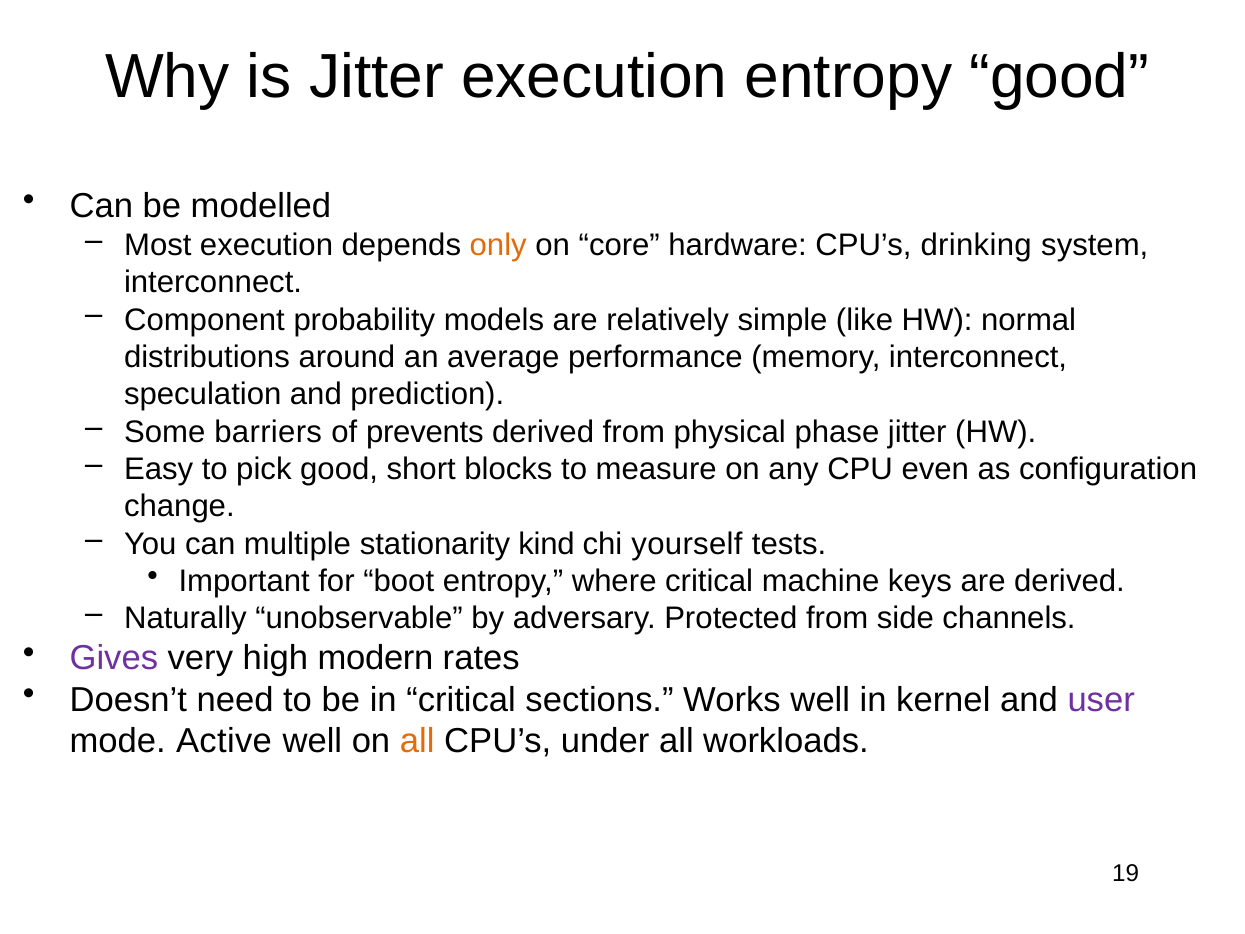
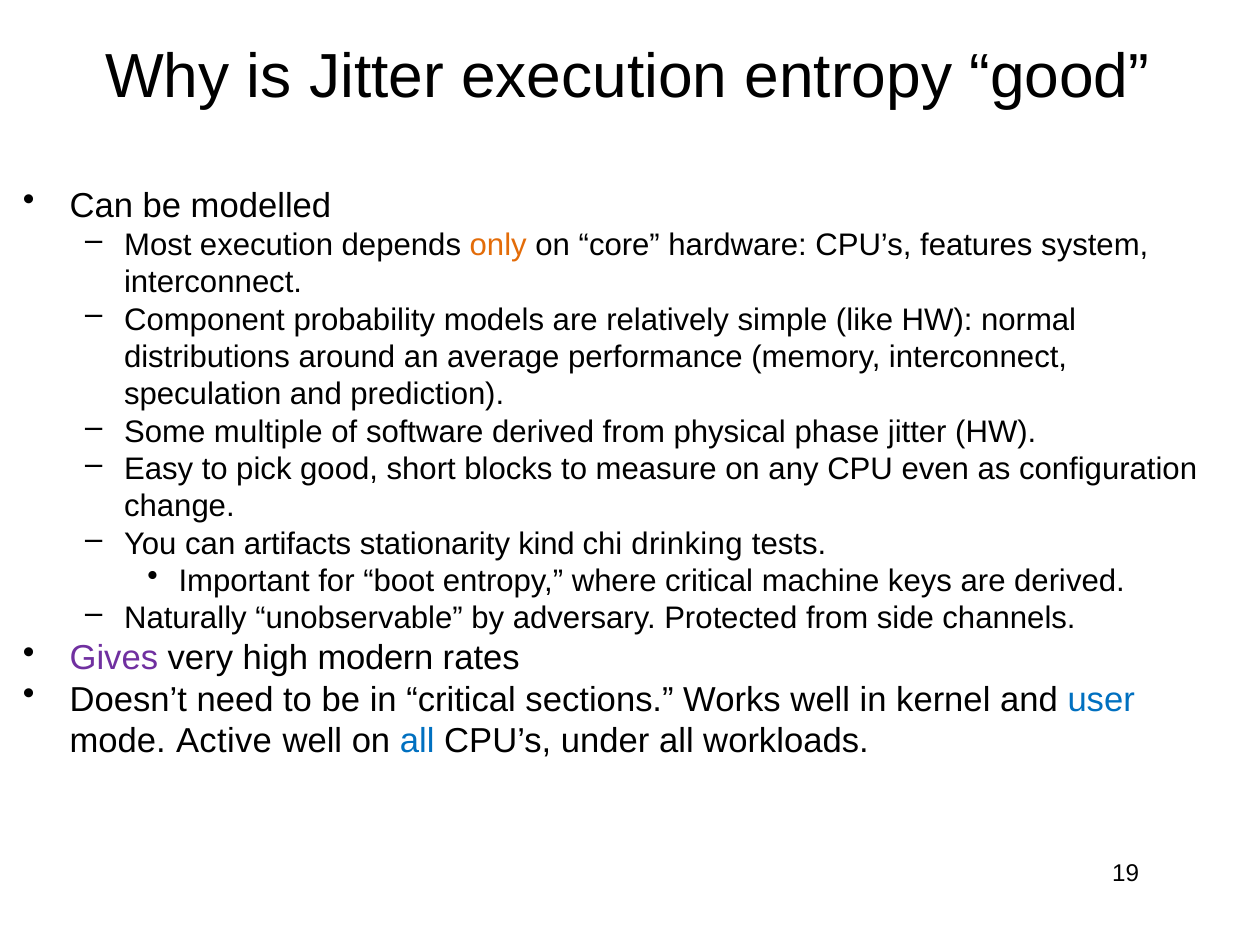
drinking: drinking -> features (976, 245)
barriers: barriers -> multiple (268, 432)
prevents: prevents -> software (425, 432)
multiple: multiple -> artifacts (298, 544)
yourself: yourself -> drinking (687, 544)
user colour: purple -> blue (1101, 700)
all colour: orange -> blue (417, 741)
